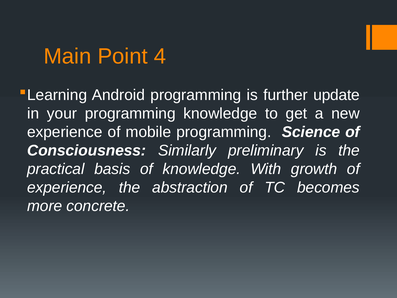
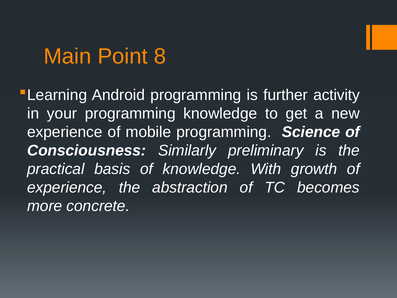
4: 4 -> 8 (160, 56)
update: update -> activity (337, 95)
